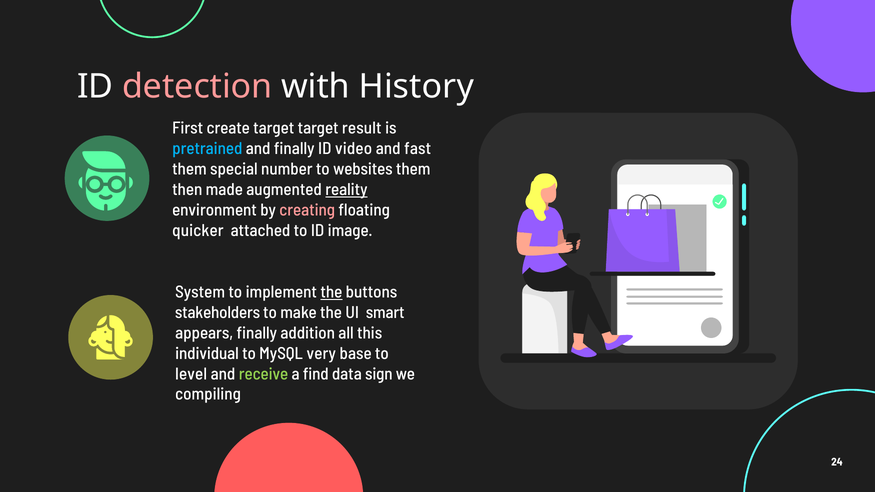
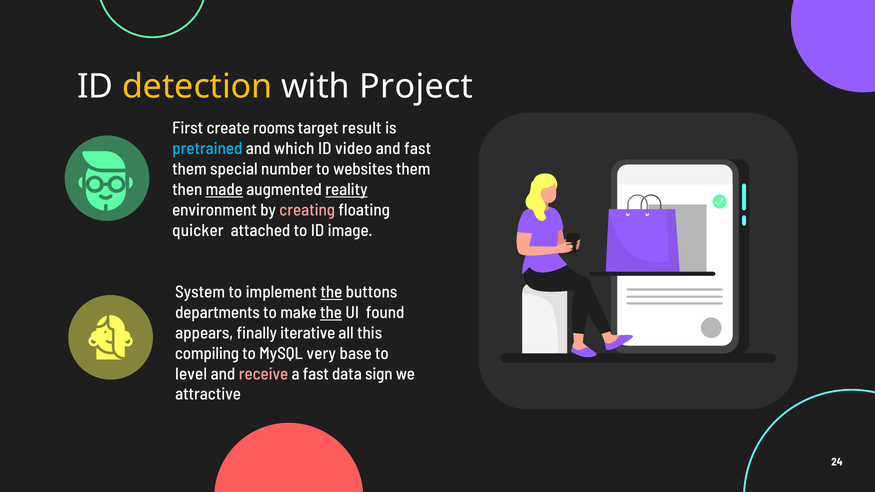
detection colour: pink -> yellow (197, 87)
History: History -> Project (416, 87)
create target: target -> rooms (274, 128)
and finally: finally -> which (294, 149)
made underline: none -> present (224, 190)
stakeholders: stakeholders -> departments (218, 313)
the underline: none -> present (331, 313)
smart: smart -> found (385, 313)
addition: addition -> iterative (308, 333)
individual: individual -> compiling (207, 354)
receive colour: light green -> pink (264, 374)
a find: find -> fast (316, 374)
compiling: compiling -> attractive (208, 394)
